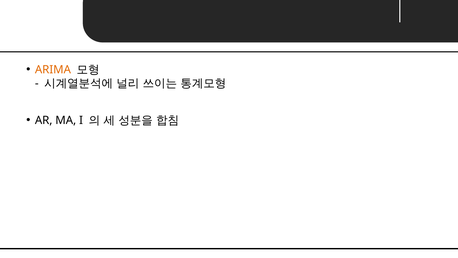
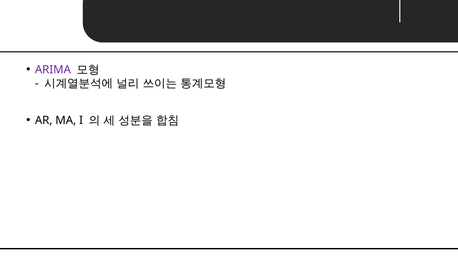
ARIMA colour: orange -> purple (53, 70)
